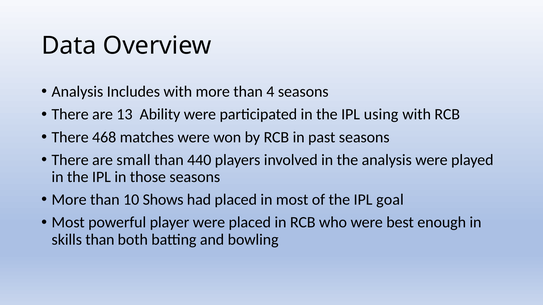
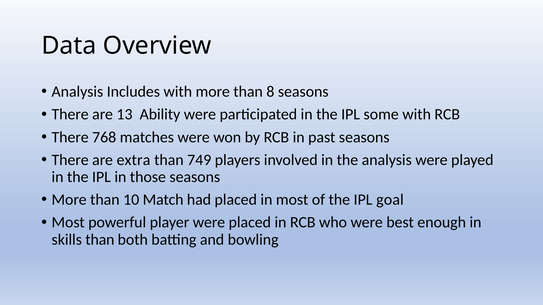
4: 4 -> 8 (270, 92)
using: using -> some (381, 115)
468: 468 -> 768 (104, 137)
small: small -> extra (133, 160)
440: 440 -> 749 (199, 160)
Shows: Shows -> Match (163, 200)
